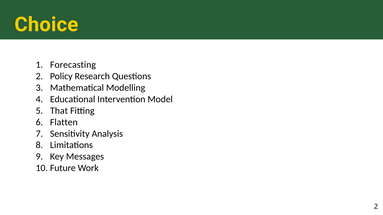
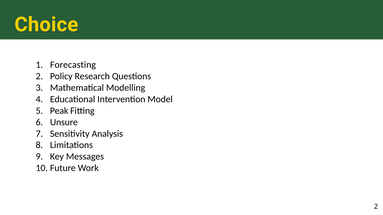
That: That -> Peak (59, 111)
Flatten: Flatten -> Unsure (64, 122)
